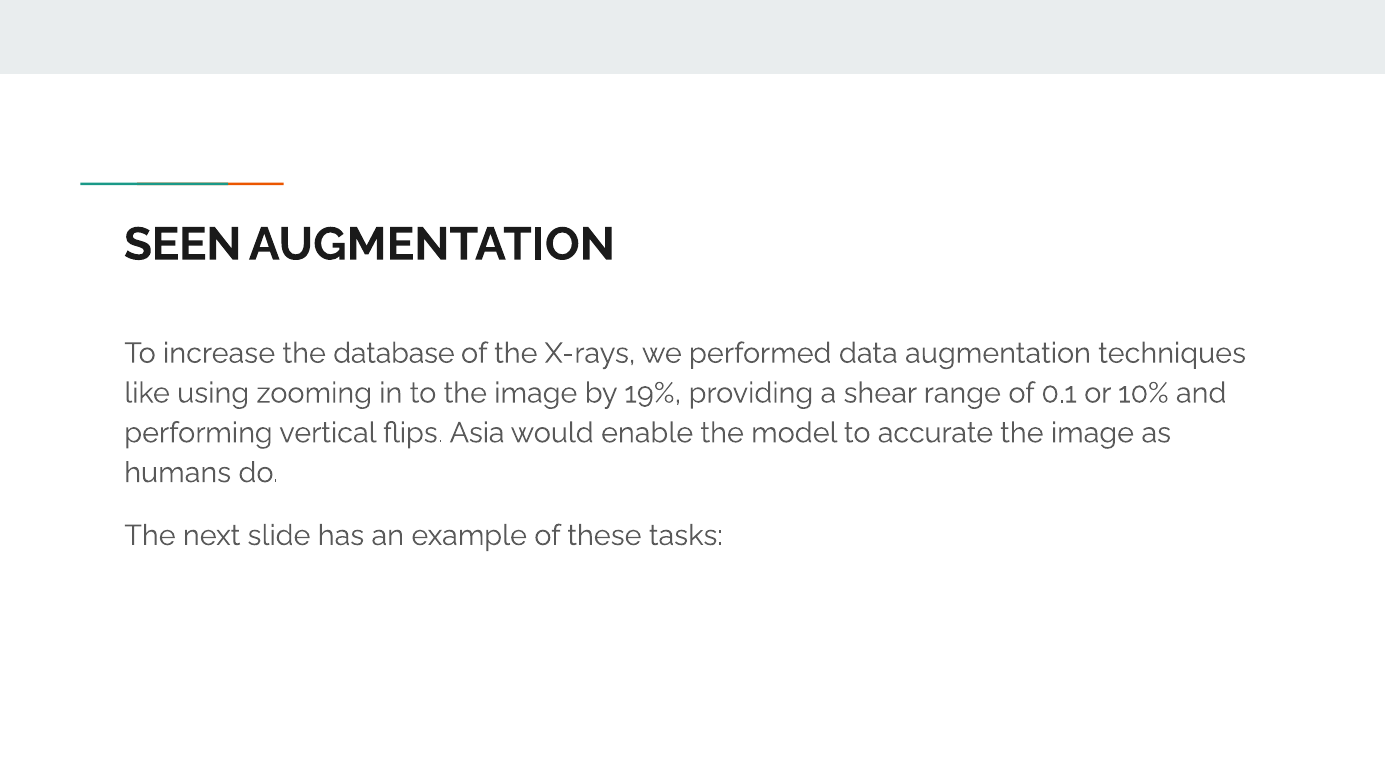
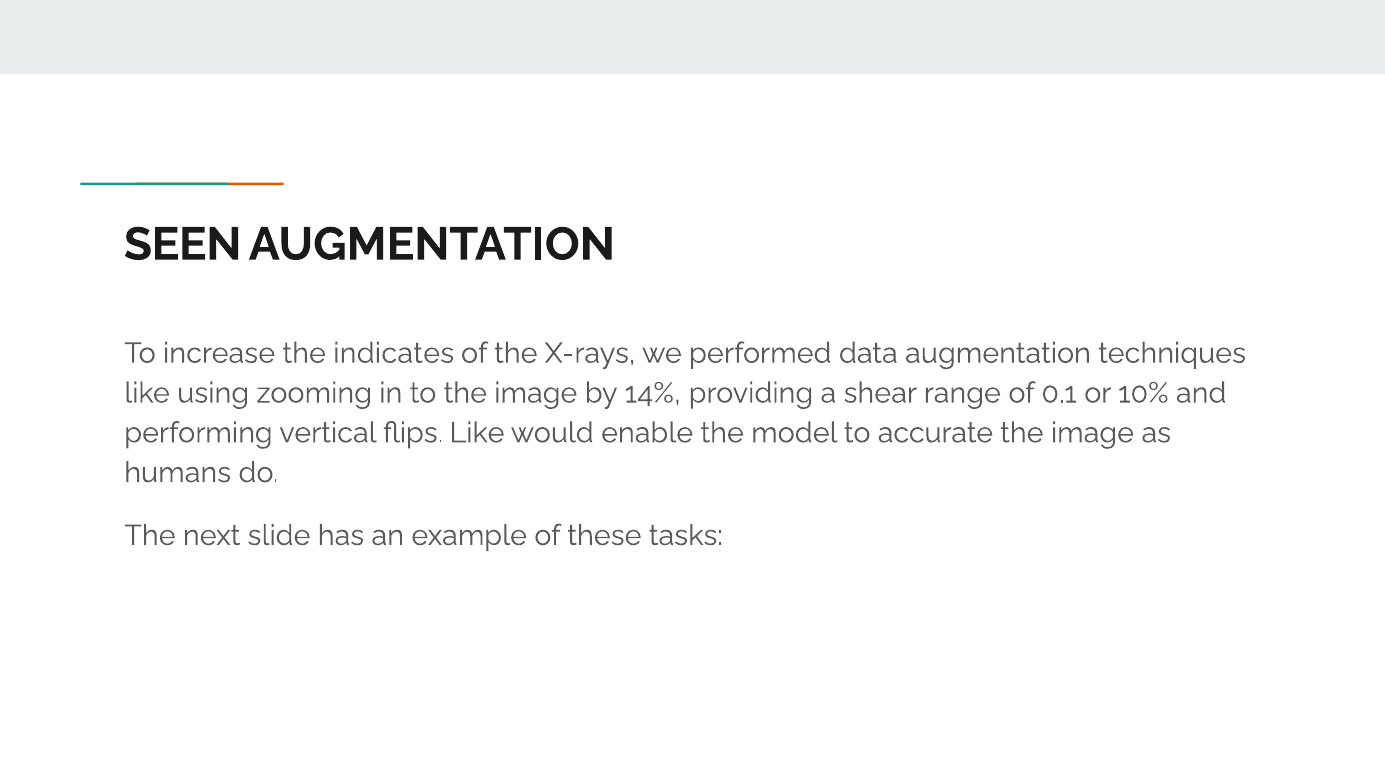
database: database -> indicates (394, 353)
19%: 19% -> 14% (653, 393)
flips Asia: Asia -> Like (477, 433)
